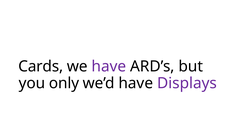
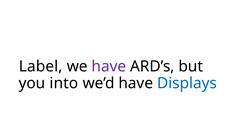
Cards: Cards -> Label (41, 66)
only: only -> into (64, 83)
Displays colour: purple -> blue (187, 83)
